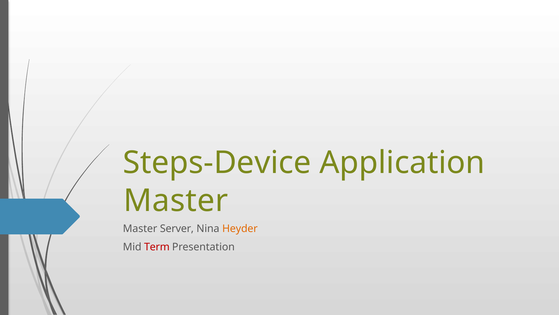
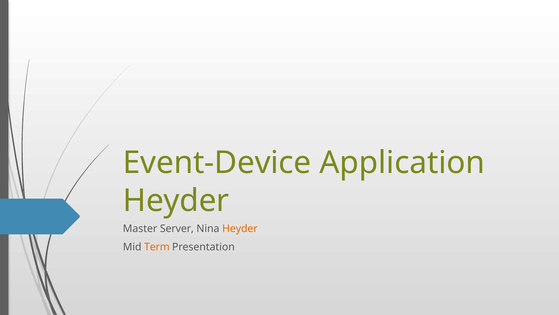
Steps-Device: Steps-Device -> Event-Device (217, 163)
Master: Master -> Heyder (176, 200)
Term colour: red -> orange (157, 247)
